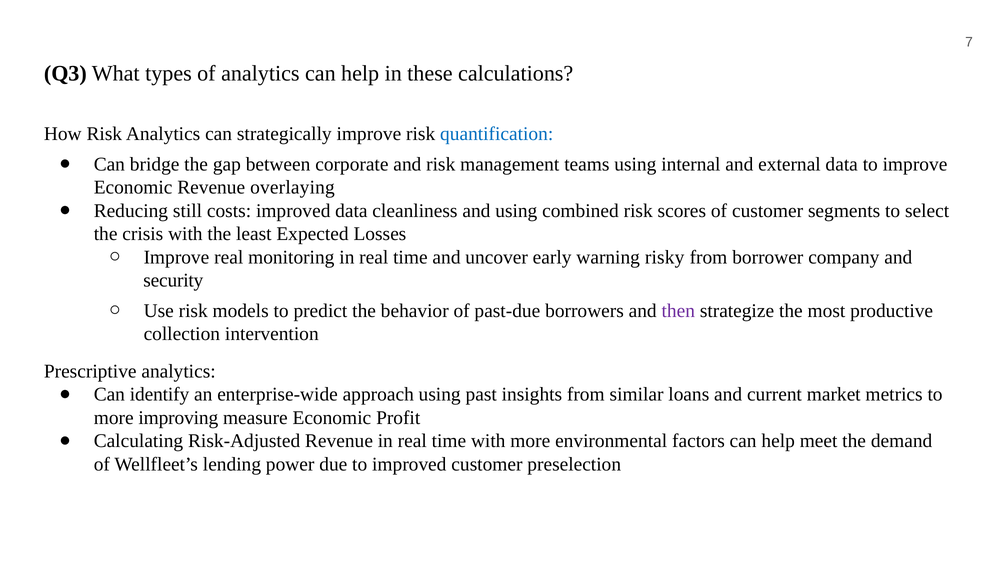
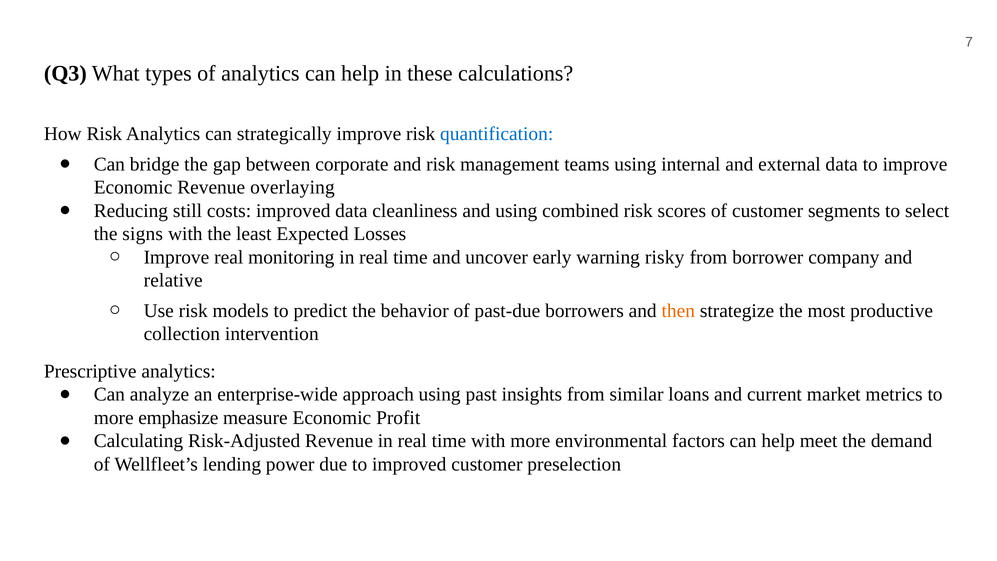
crisis: crisis -> signs (143, 234)
security: security -> relative (173, 280)
then colour: purple -> orange (678, 311)
identify: identify -> analyze (159, 394)
improving: improving -> emphasize (178, 418)
